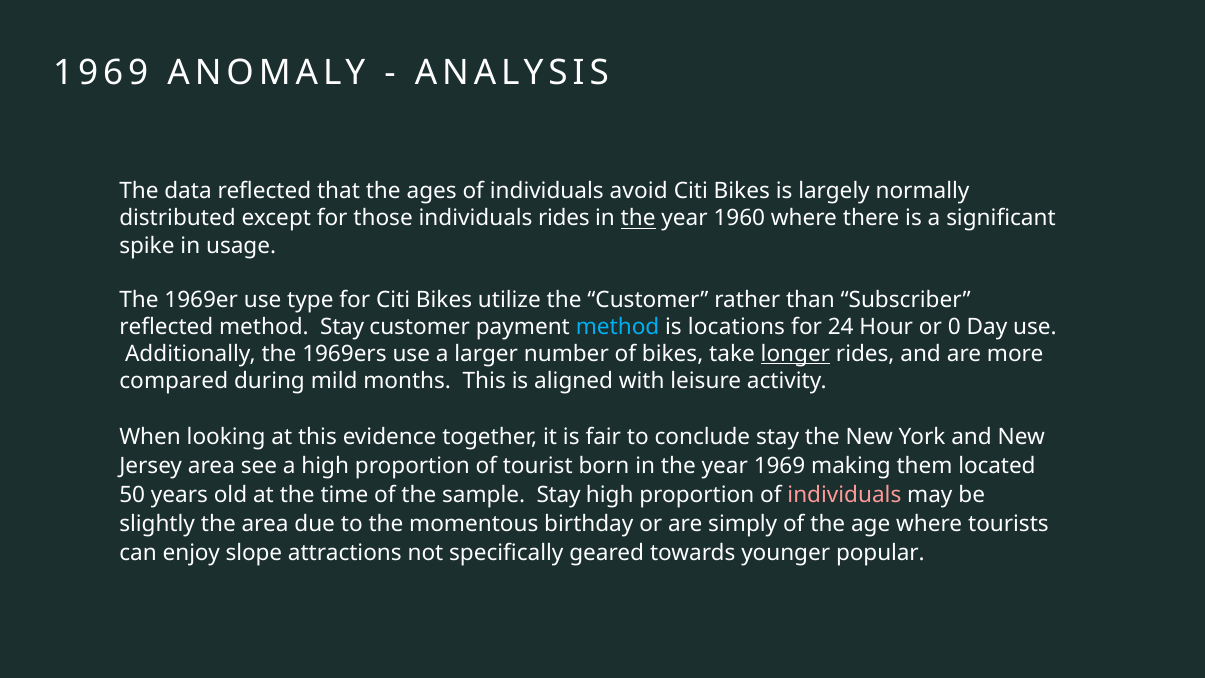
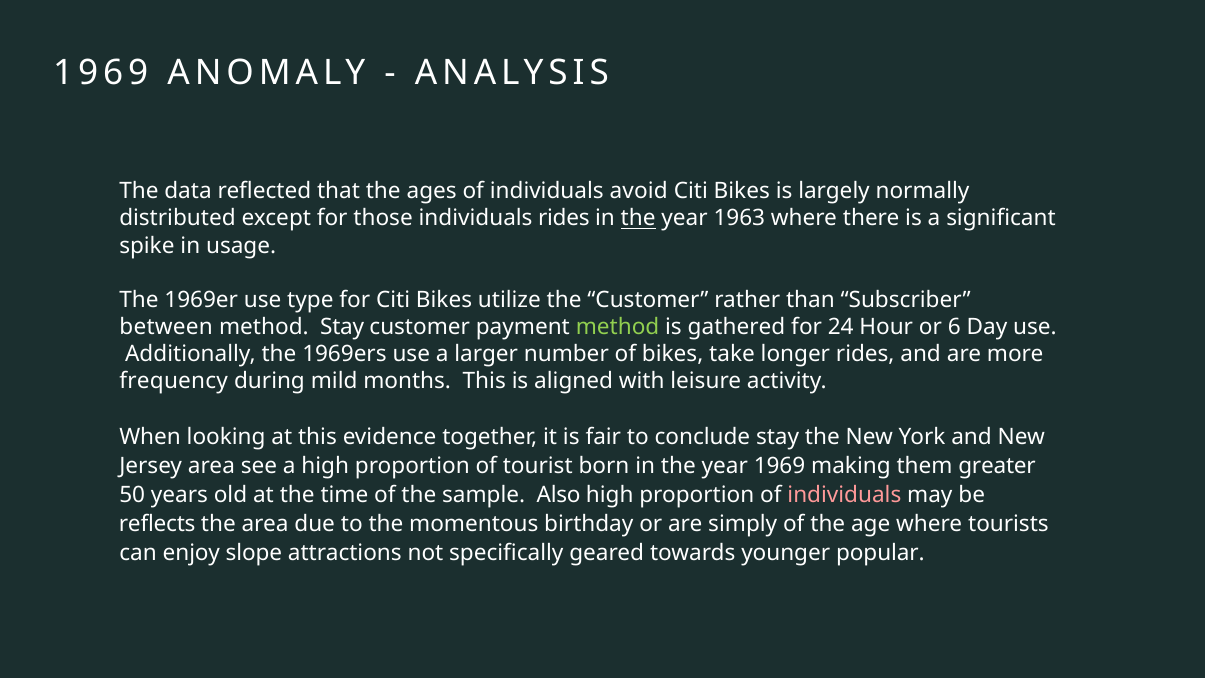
1960: 1960 -> 1963 (739, 218)
reflected: reflected -> between (166, 327)
method colour: light blue -> light green (618, 327)
locations: locations -> gathered (736, 327)
0: 0 -> 6 (954, 327)
longer underline: present -> none (795, 354)
compared: compared -> frequency (174, 381)
located: located -> greater (997, 466)
sample Stay: Stay -> Also (559, 495)
slightly: slightly -> reflects (157, 524)
